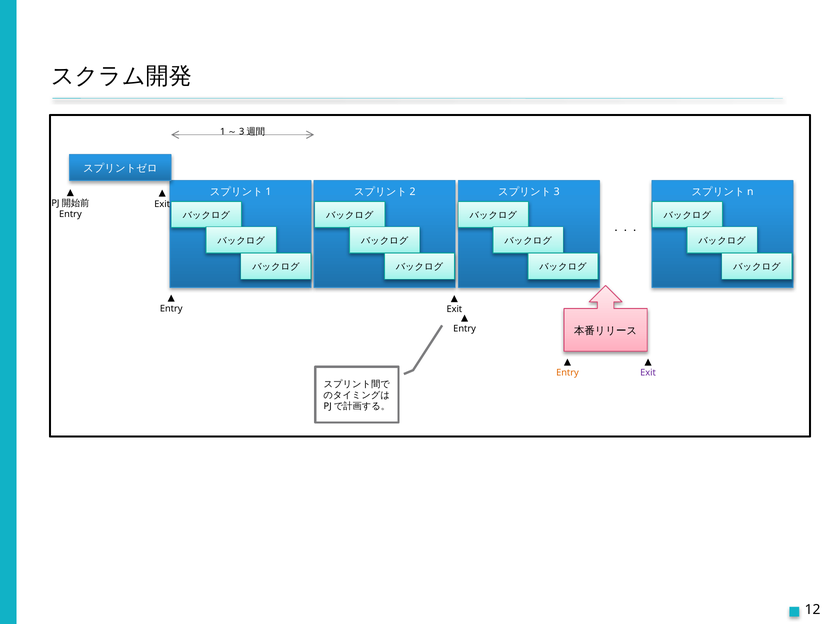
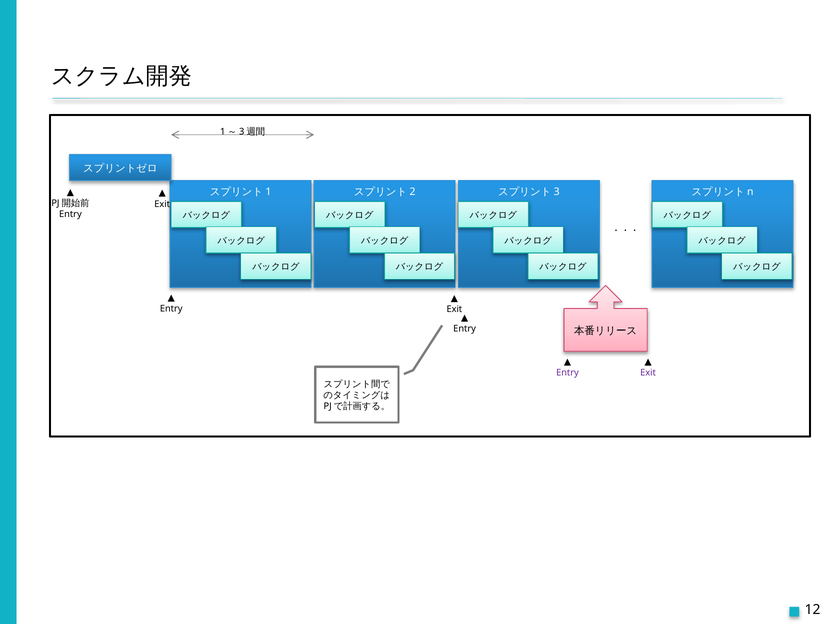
Entry colour: orange -> purple (567, 373)
